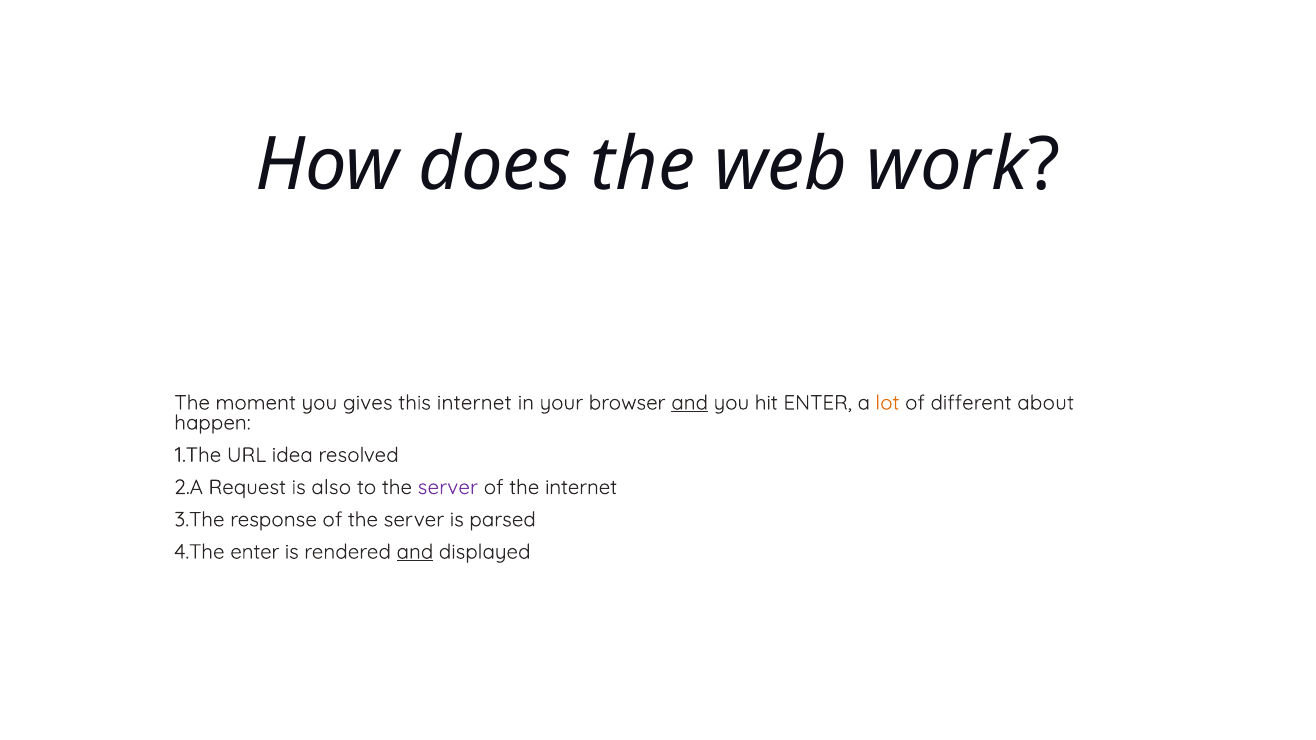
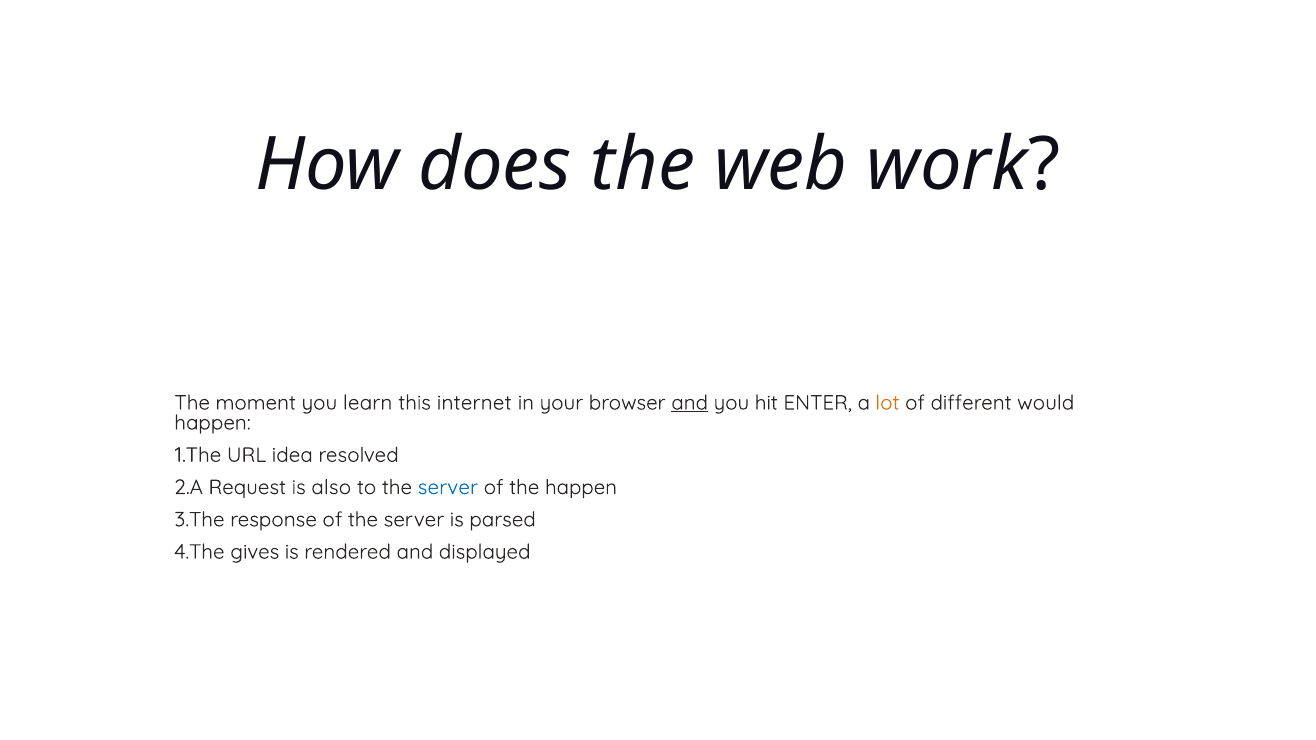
gives: gives -> learn (368, 403)
about: about -> would (1046, 403)
server colour: purple -> blue (448, 487)
the internet: internet -> happen (581, 487)
enter: enter -> gives (255, 552)
and underline: present -> none (415, 552)
